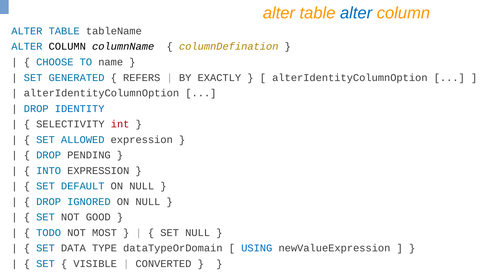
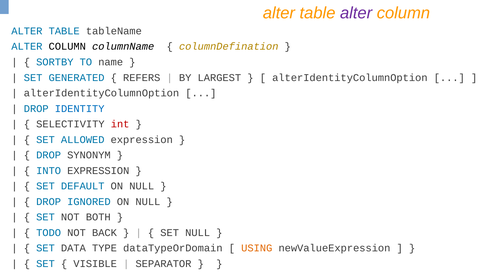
alter colour: blue -> purple (356, 13)
CHOOSE: CHOOSE -> SORTBY (55, 62)
EXACTLY: EXACTLY -> LARGEST (219, 78)
PENDING: PENDING -> SYNONYM (89, 155)
GOOD: GOOD -> BOTH (98, 217)
MOST: MOST -> BACK (104, 233)
USING colour: blue -> orange (257, 248)
CONVERTED: CONVERTED -> SEPARATOR (163, 264)
